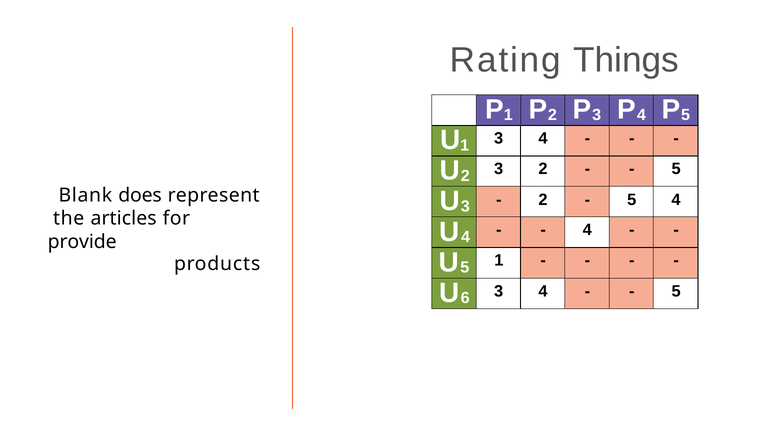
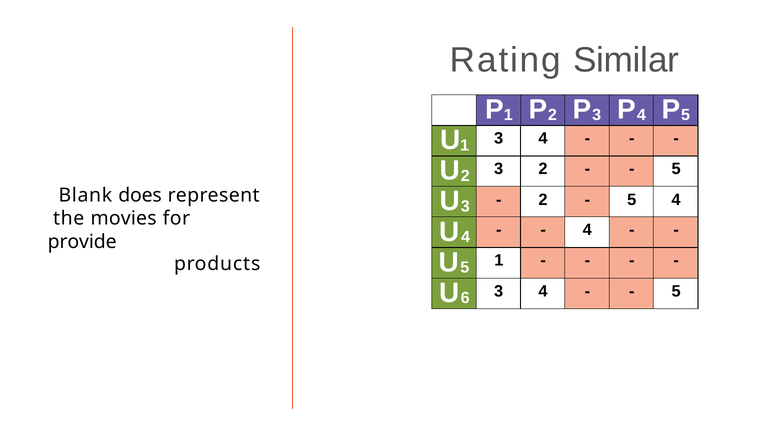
Things: Things -> Similar (626, 60)
articles: articles -> movies (124, 219)
